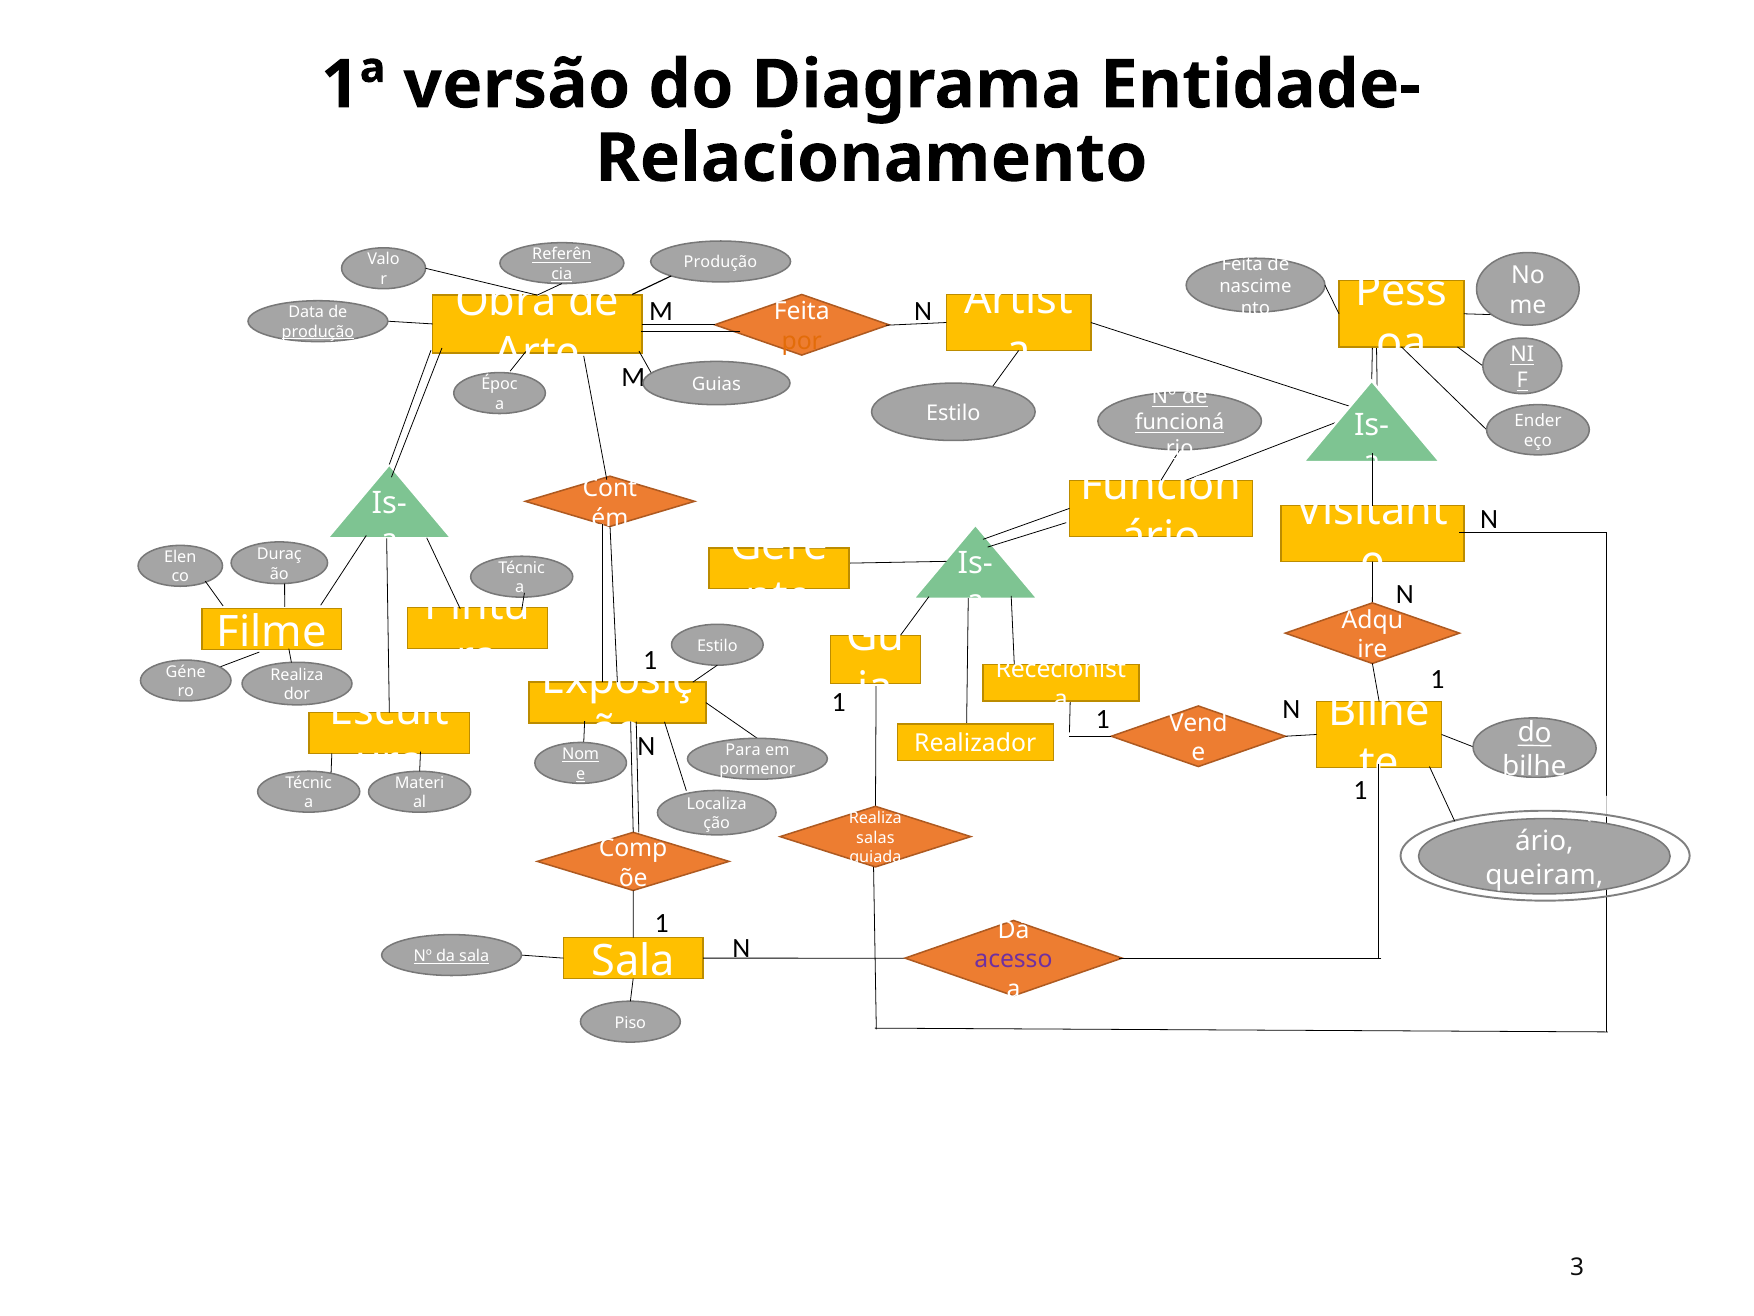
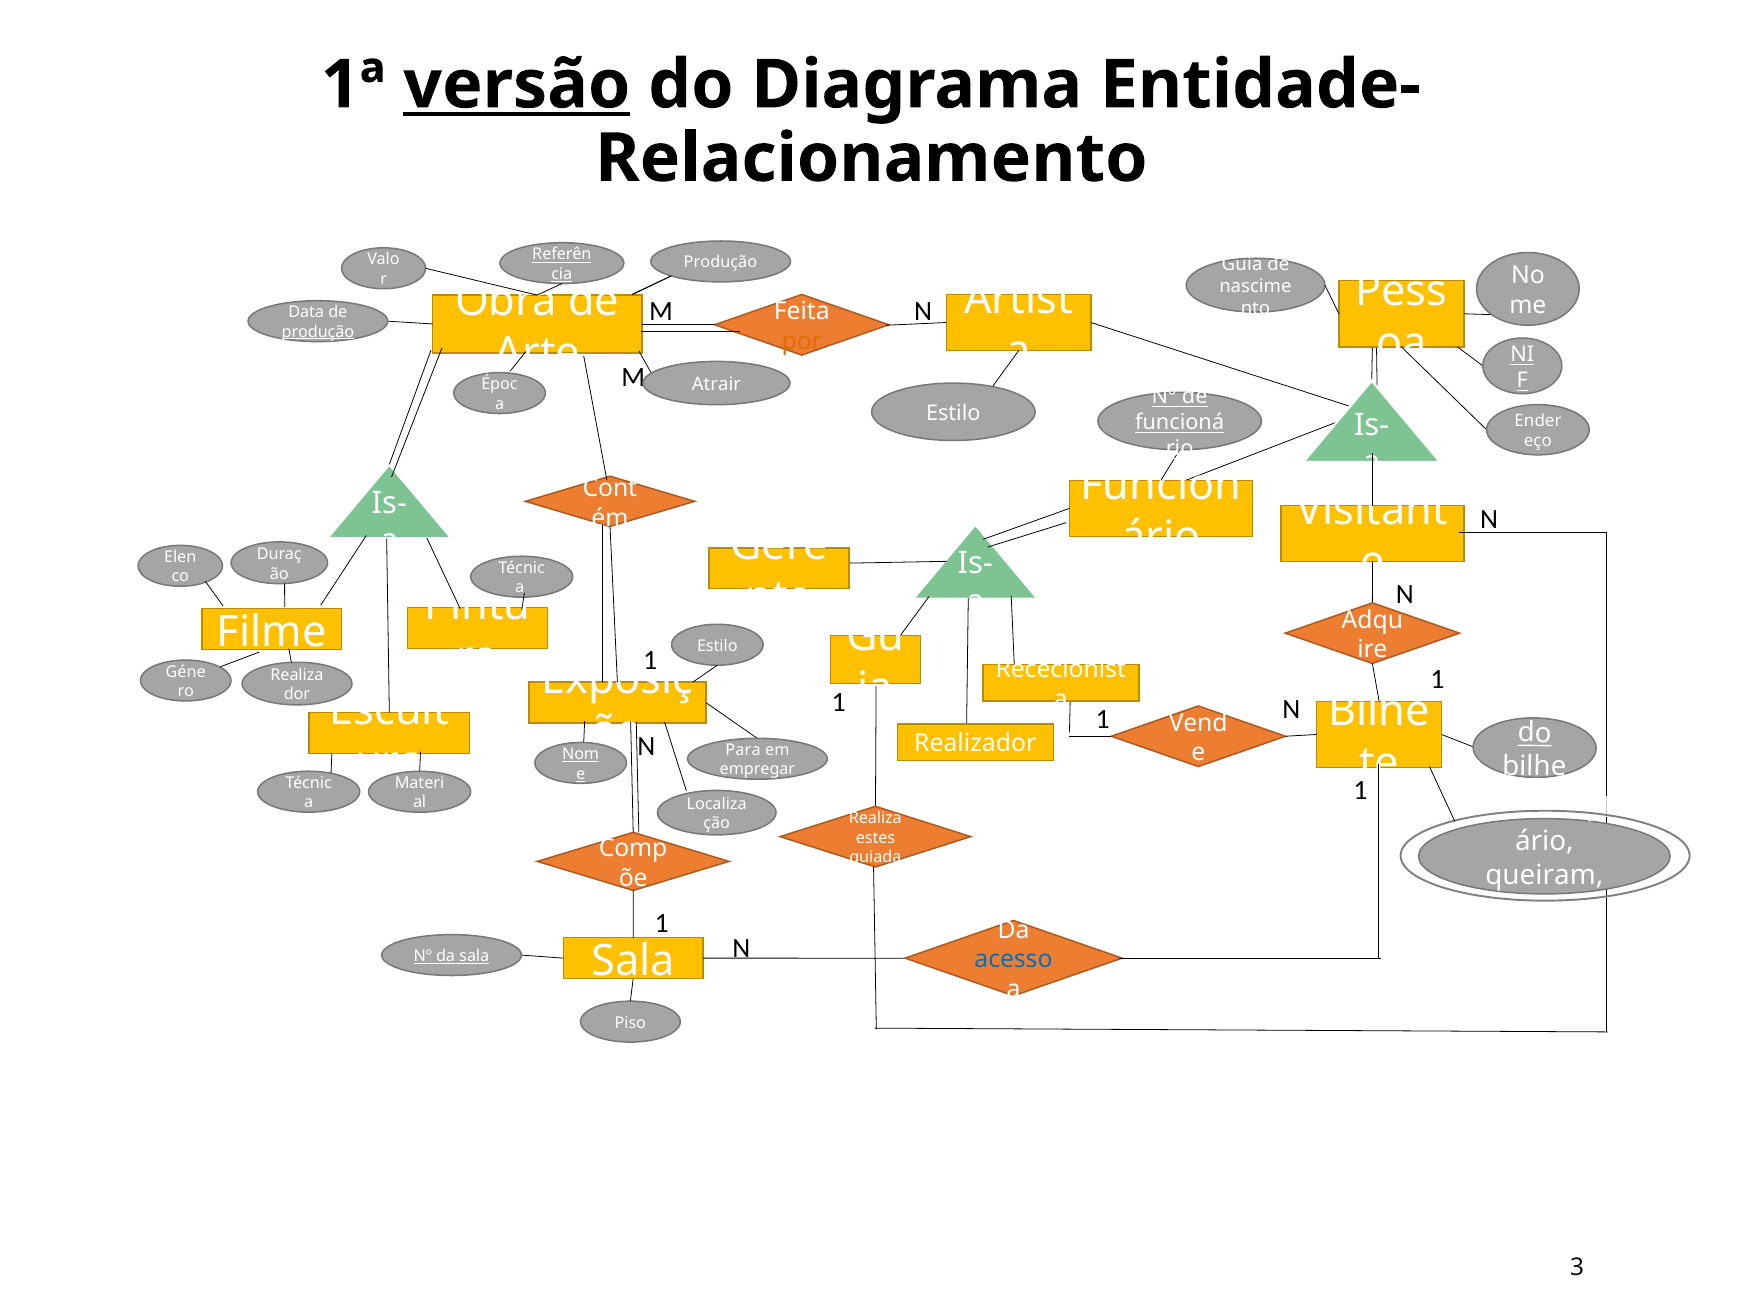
versão underline: none -> present (517, 85)
Feita: Feita -> Guia (1242, 264)
Guias: Guias -> Atrair (716, 384)
pormenor: pormenor -> empregar (757, 769)
salas: salas -> estes (876, 837)
acesso colour: purple -> blue (1013, 959)
